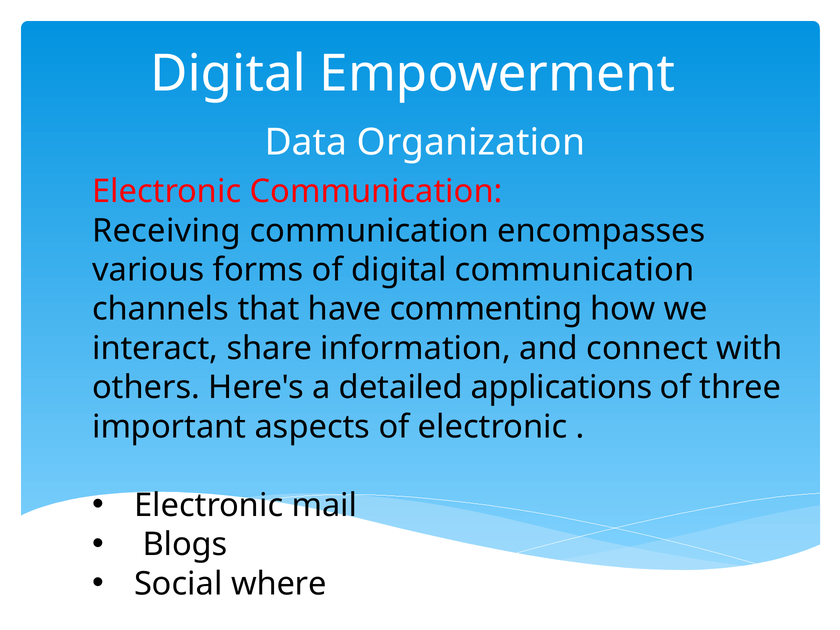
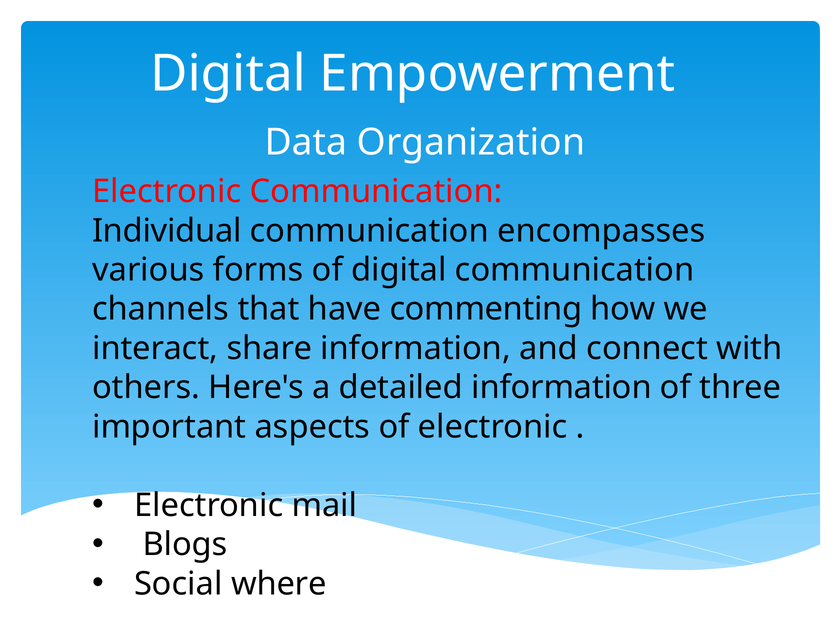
Receiving: Receiving -> Individual (167, 231)
detailed applications: applications -> information (561, 388)
